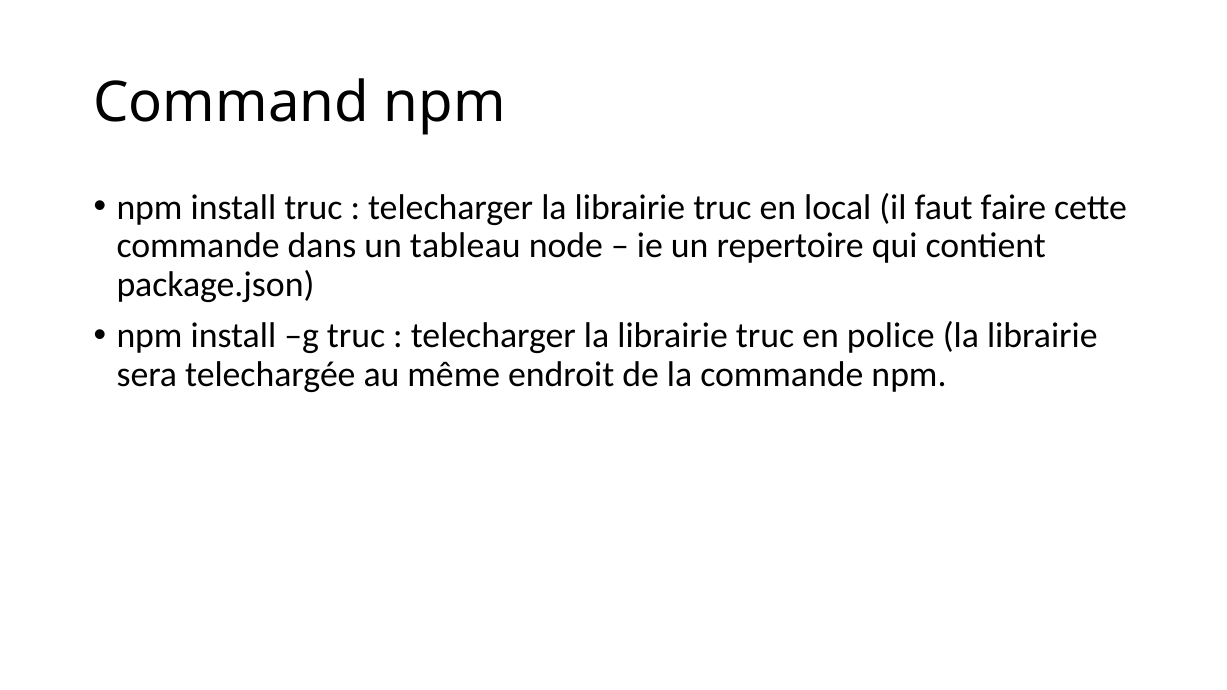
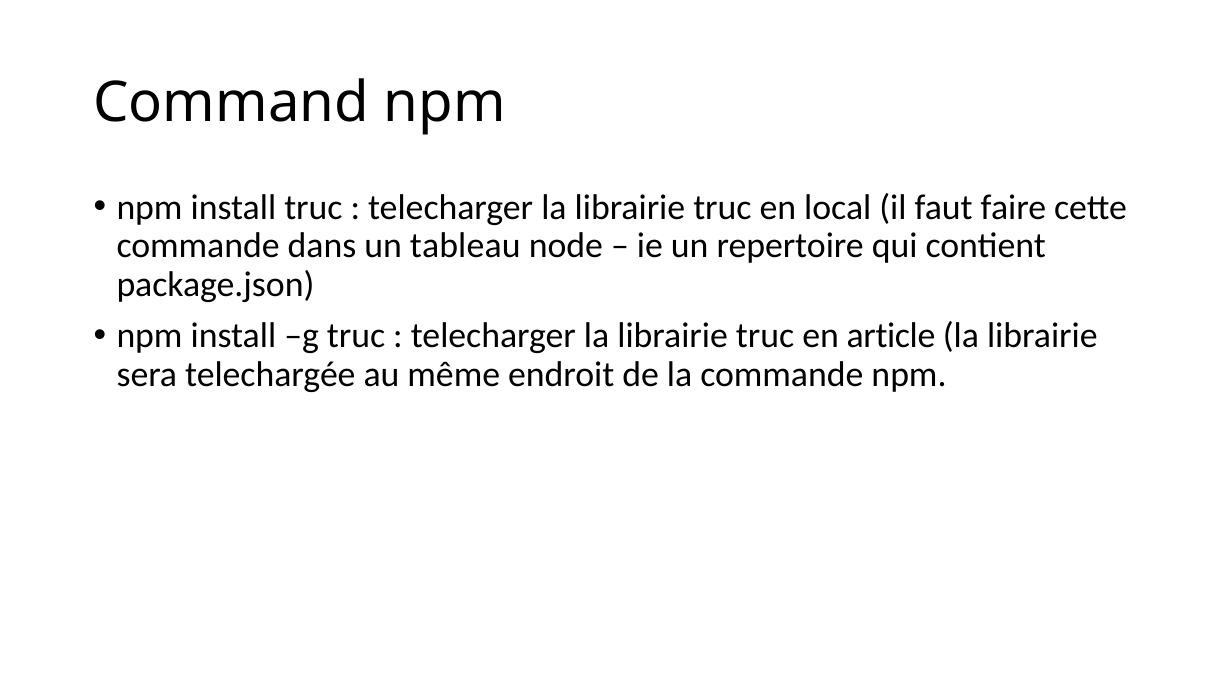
police: police -> article (891, 336)
